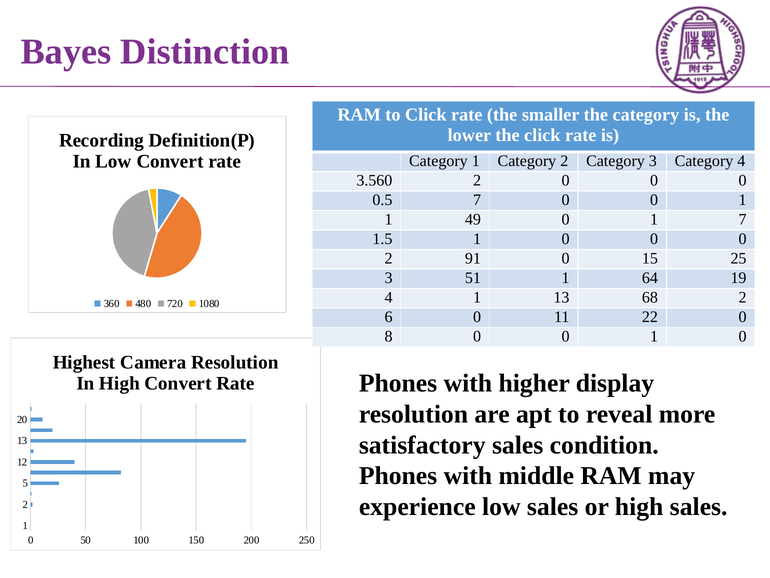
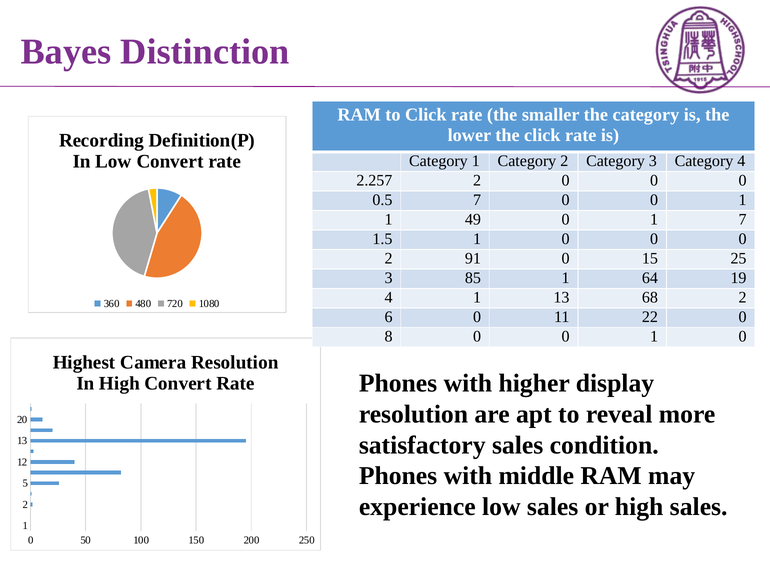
3.560: 3.560 -> 2.257 (374, 180)
51: 51 -> 85 (473, 278)
